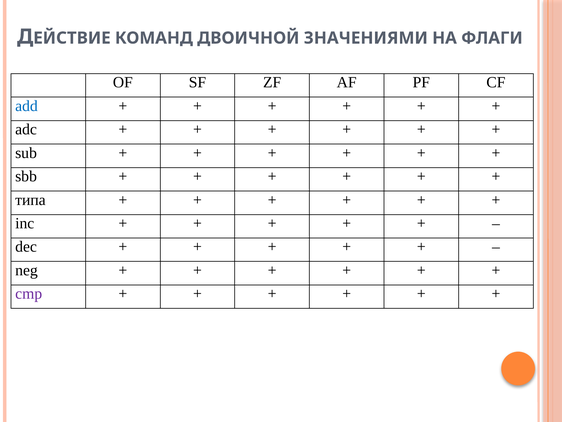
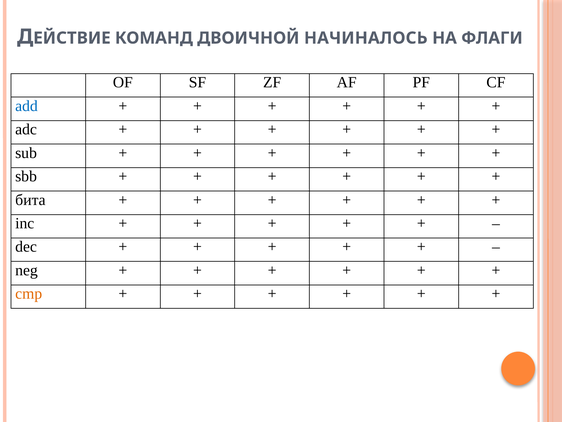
ЗНАЧЕНИЯМИ: ЗНАЧЕНИЯМИ -> НАЧИНАЛОСЬ (366, 38)
типа: типа -> бита (30, 200)
cmp colour: purple -> orange (29, 293)
